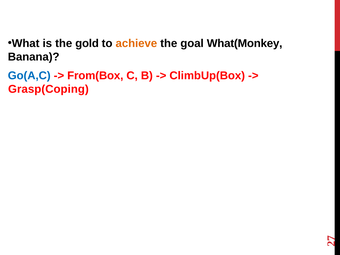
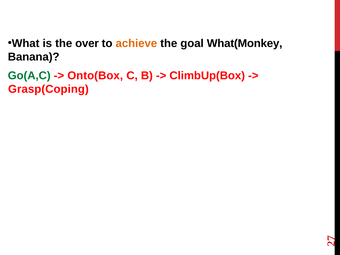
gold: gold -> over (87, 43)
Go(A,C colour: blue -> green (29, 76)
From(Box: From(Box -> Onto(Box (95, 76)
